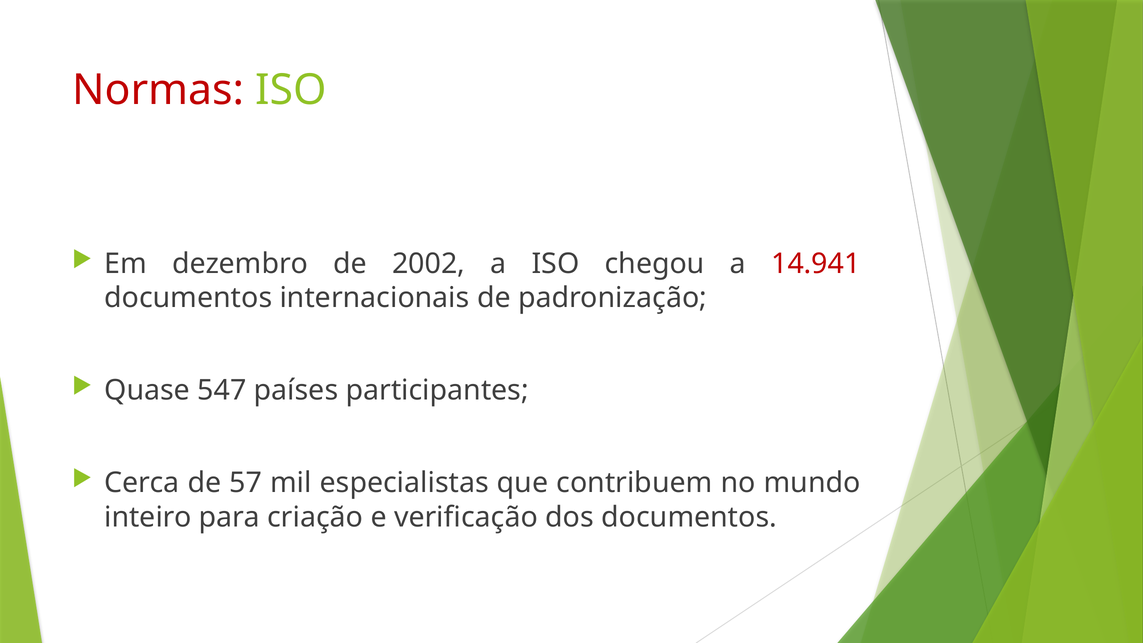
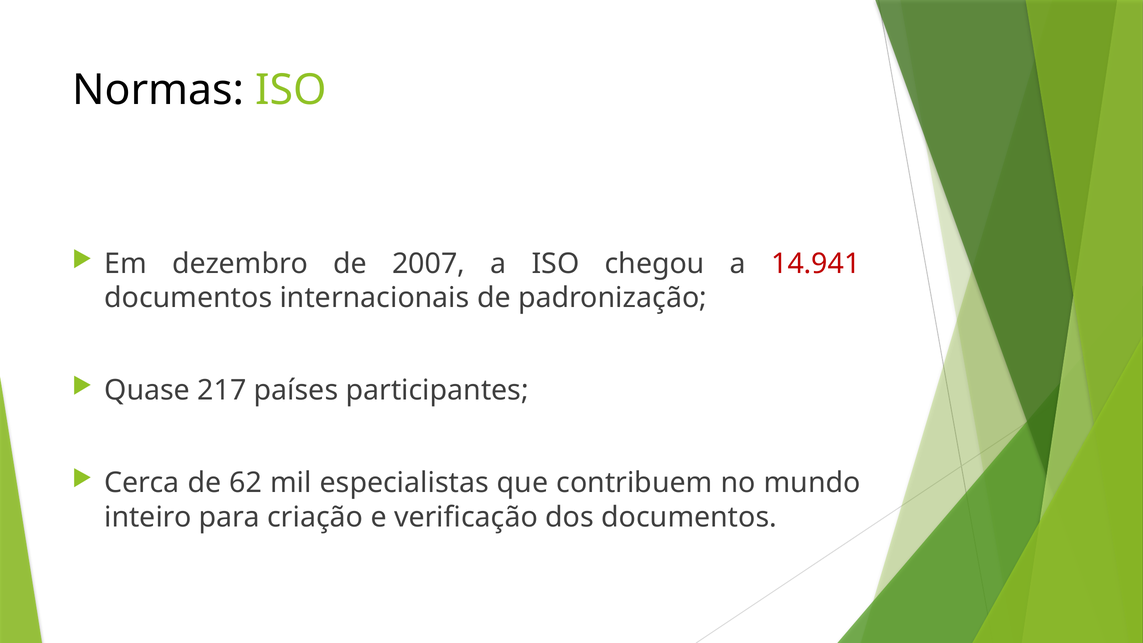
Normas colour: red -> black (158, 90)
2002: 2002 -> 2007 (429, 264)
547: 547 -> 217 (222, 390)
57: 57 -> 62 (246, 483)
